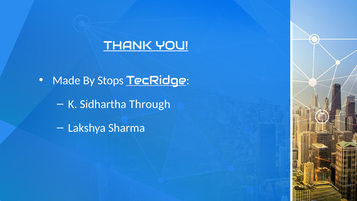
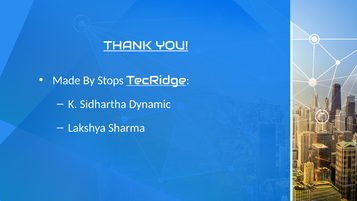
Through: Through -> Dynamic (150, 104)
